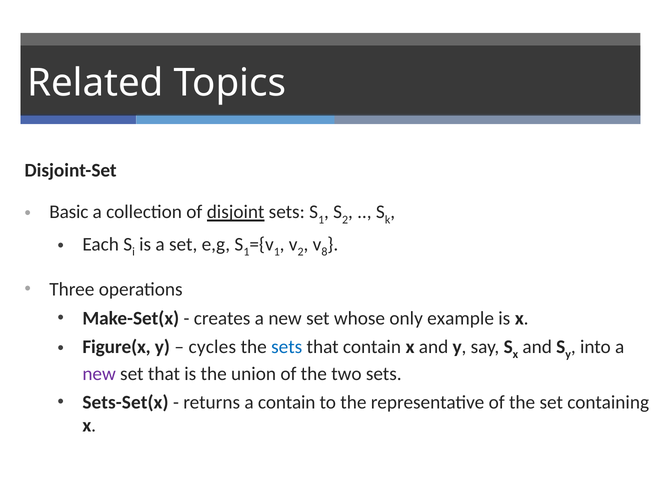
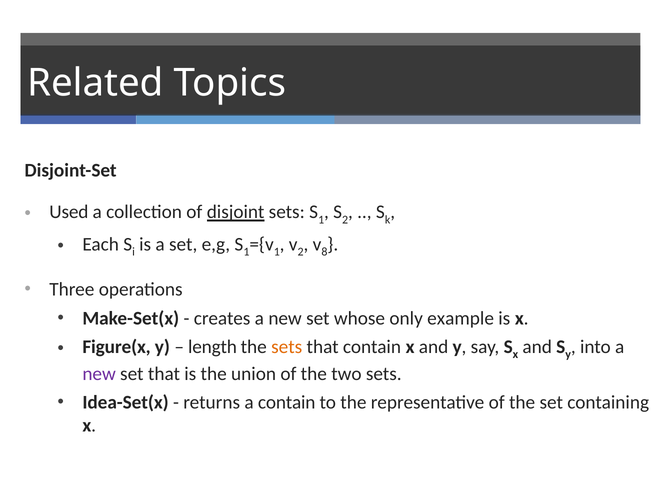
Basic: Basic -> Used (69, 212)
cycles: cycles -> length (212, 347)
sets colour: blue -> orange (287, 347)
Sets-Set(x: Sets-Set(x -> Idea-Set(x (126, 402)
